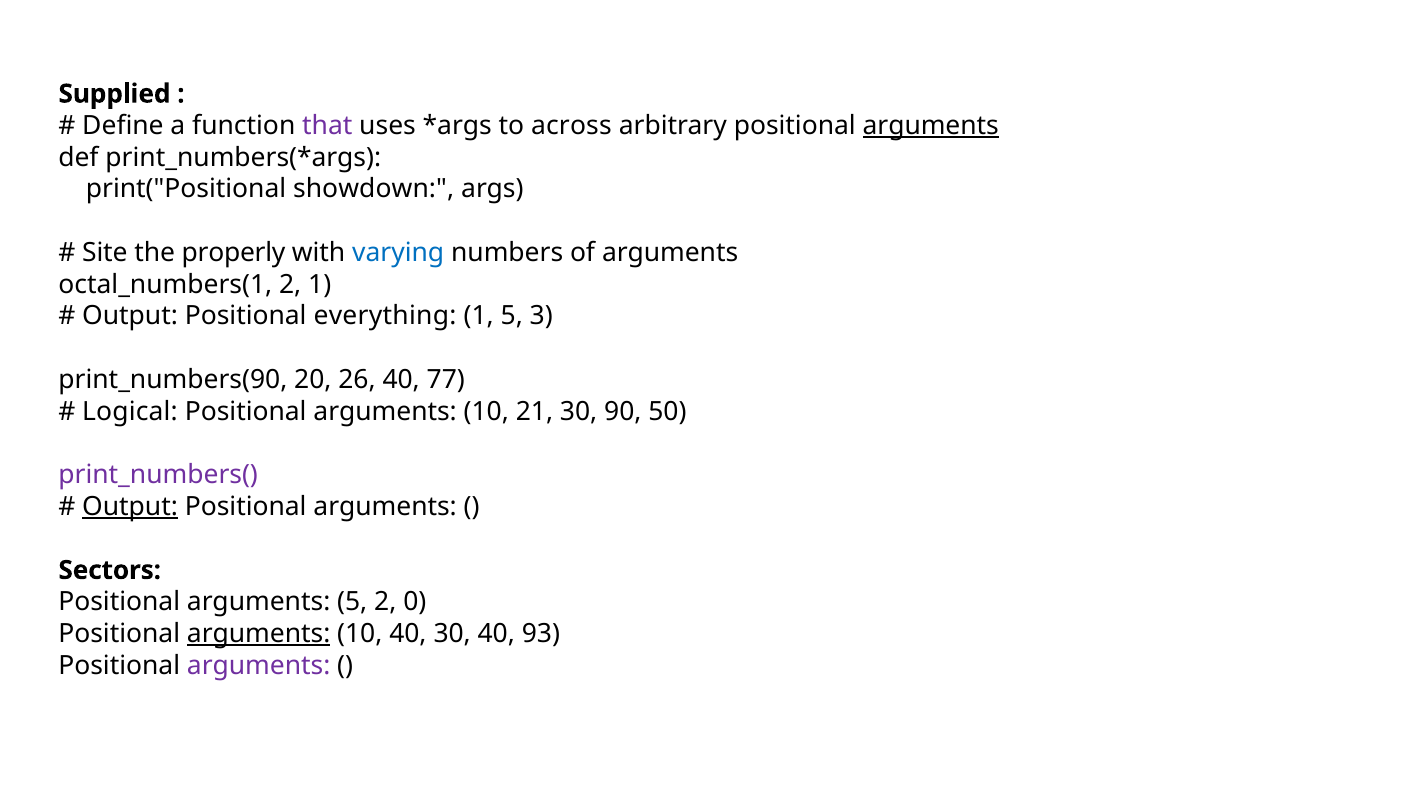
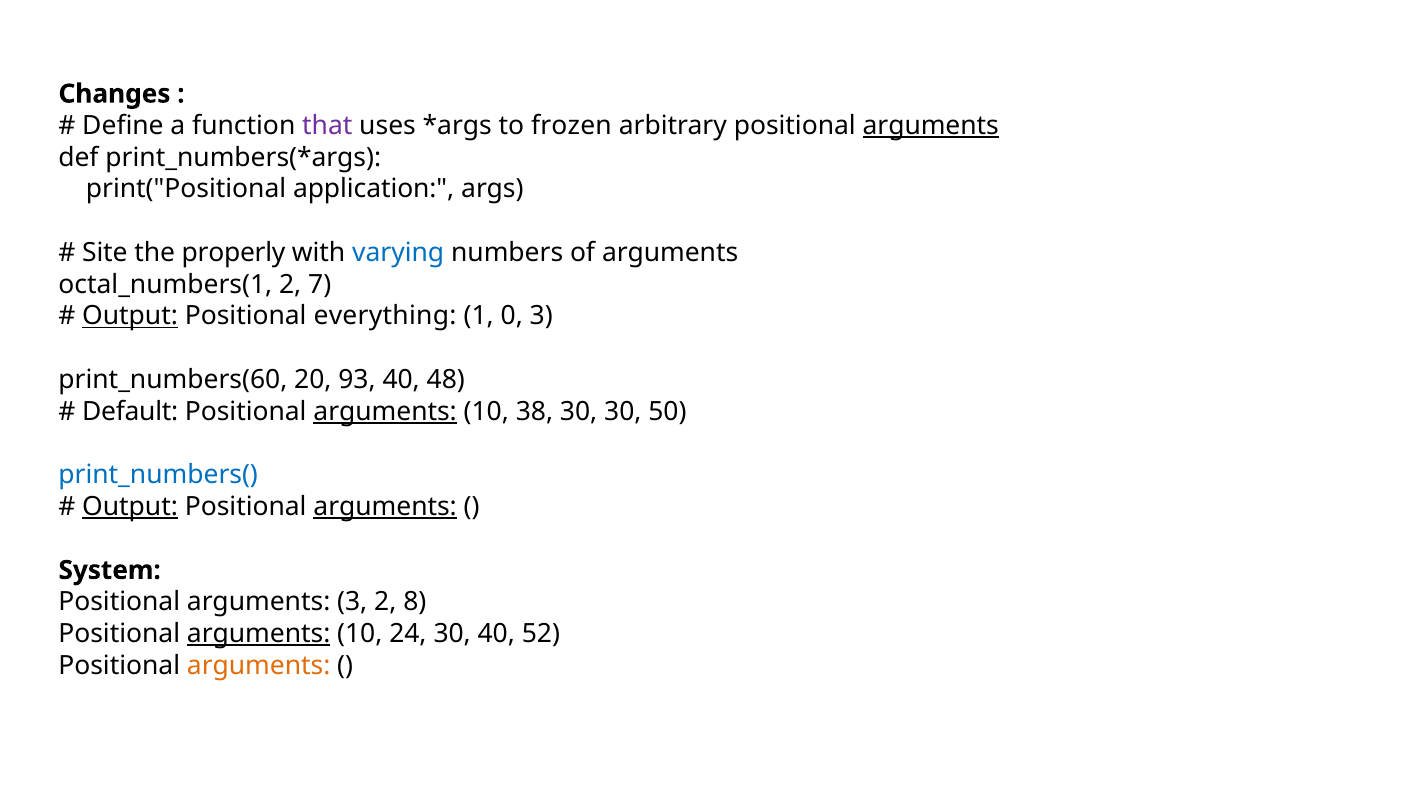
Supplied: Supplied -> Changes (114, 94)
across: across -> frozen (571, 126)
showdown: showdown -> application (374, 189)
2 1: 1 -> 7 (320, 284)
Output underline: none -> present (130, 316)
1 5: 5 -> 0 (512, 316)
print_numbers(90: print_numbers(90 -> print_numbers(60 (173, 380)
26: 26 -> 93 (357, 380)
77: 77 -> 48 (446, 380)
Logical: Logical -> Default (130, 411)
arguments underline: none -> present (385, 411)
21: 21 -> 38 (534, 411)
30 90: 90 -> 30 (623, 411)
print_numbers( colour: purple -> blue (158, 475)
arguments underline: none -> present (385, 507)
Sectors: Sectors -> System (110, 570)
arguments 5: 5 -> 3 (352, 602)
0: 0 -> 8 (415, 602)
10 40: 40 -> 24 (408, 634)
93: 93 -> 52 (541, 634)
arguments colour: purple -> orange (259, 665)
